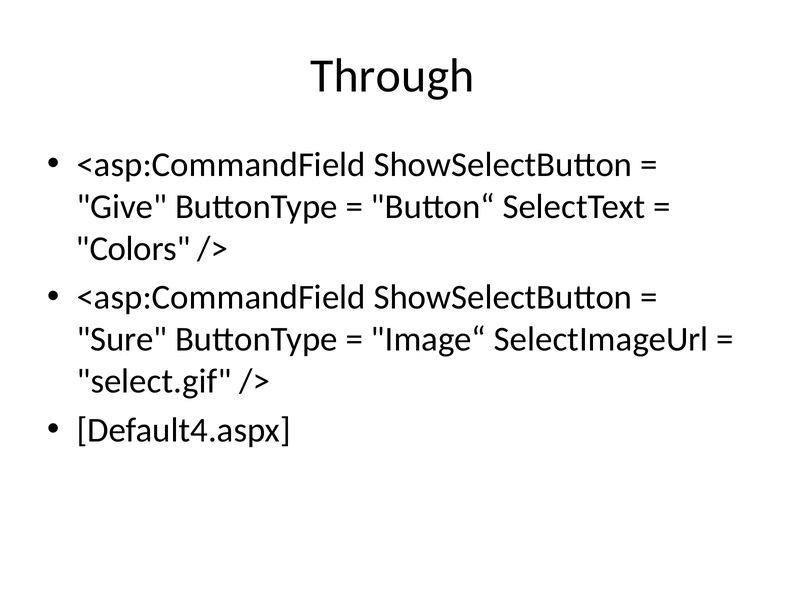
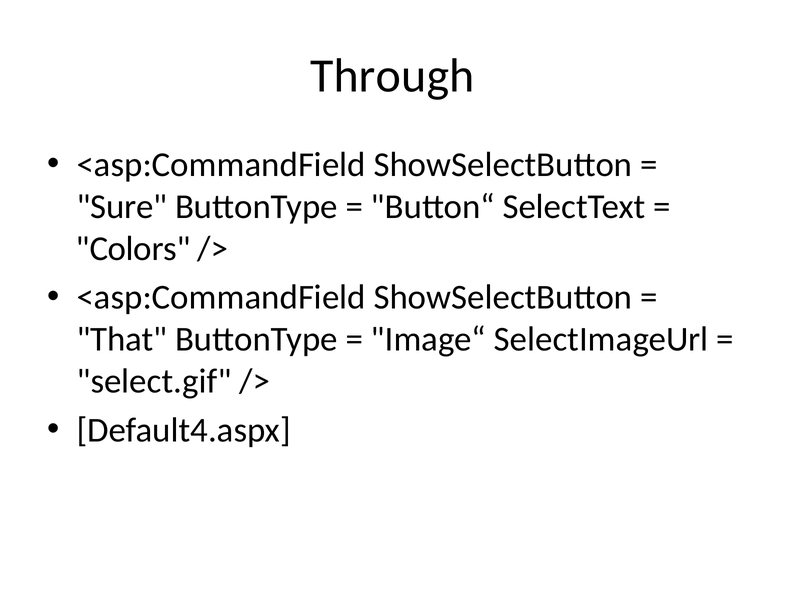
Give: Give -> Sure (122, 207)
Sure: Sure -> That (122, 339)
